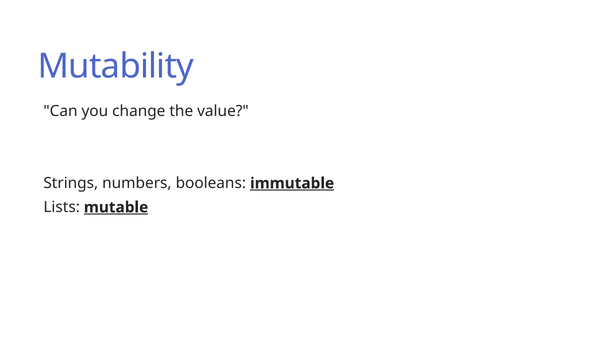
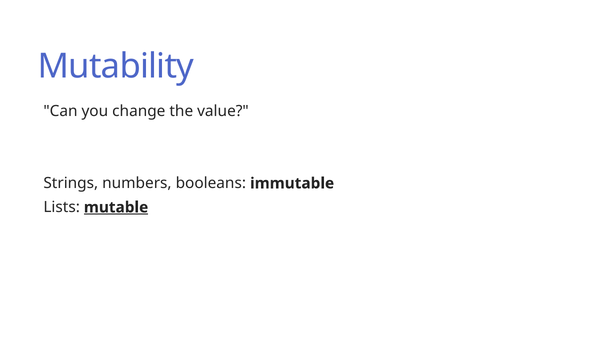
immutable underline: present -> none (292, 184)
